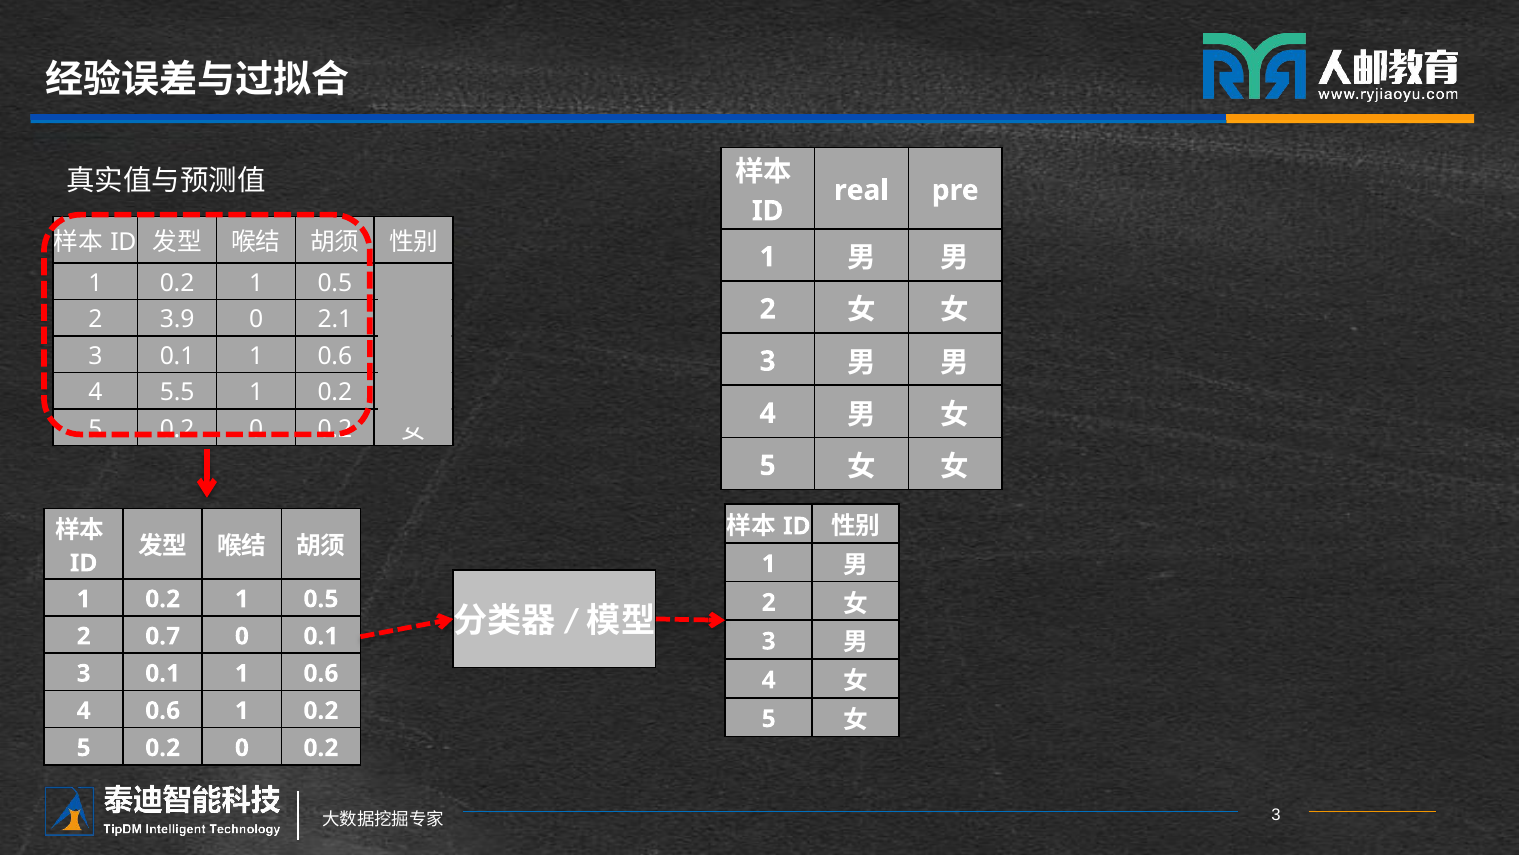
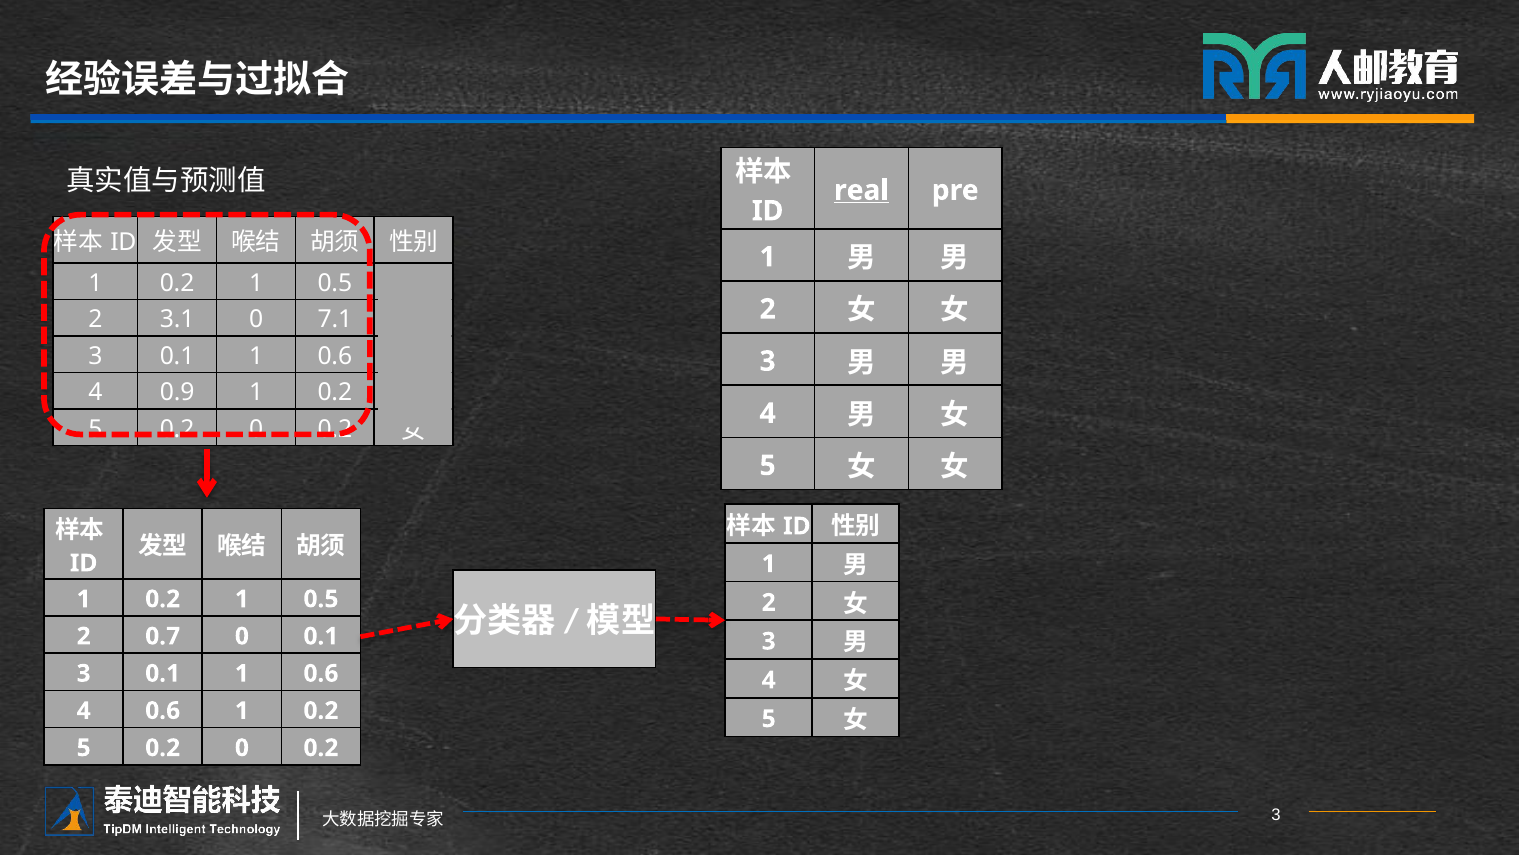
real underline: none -> present (861, 190)
3.9: 3.9 -> 3.1 (177, 319)
2.1: 2.1 -> 7.1 (335, 319)
5.5: 5.5 -> 0.9 (177, 392)
